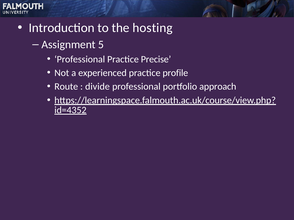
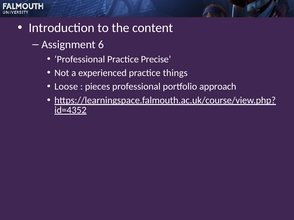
hosting: hosting -> content (153, 28)
5: 5 -> 6 (101, 45)
profile: profile -> things (175, 73)
Route: Route -> Loose (66, 87)
divide: divide -> pieces (98, 87)
